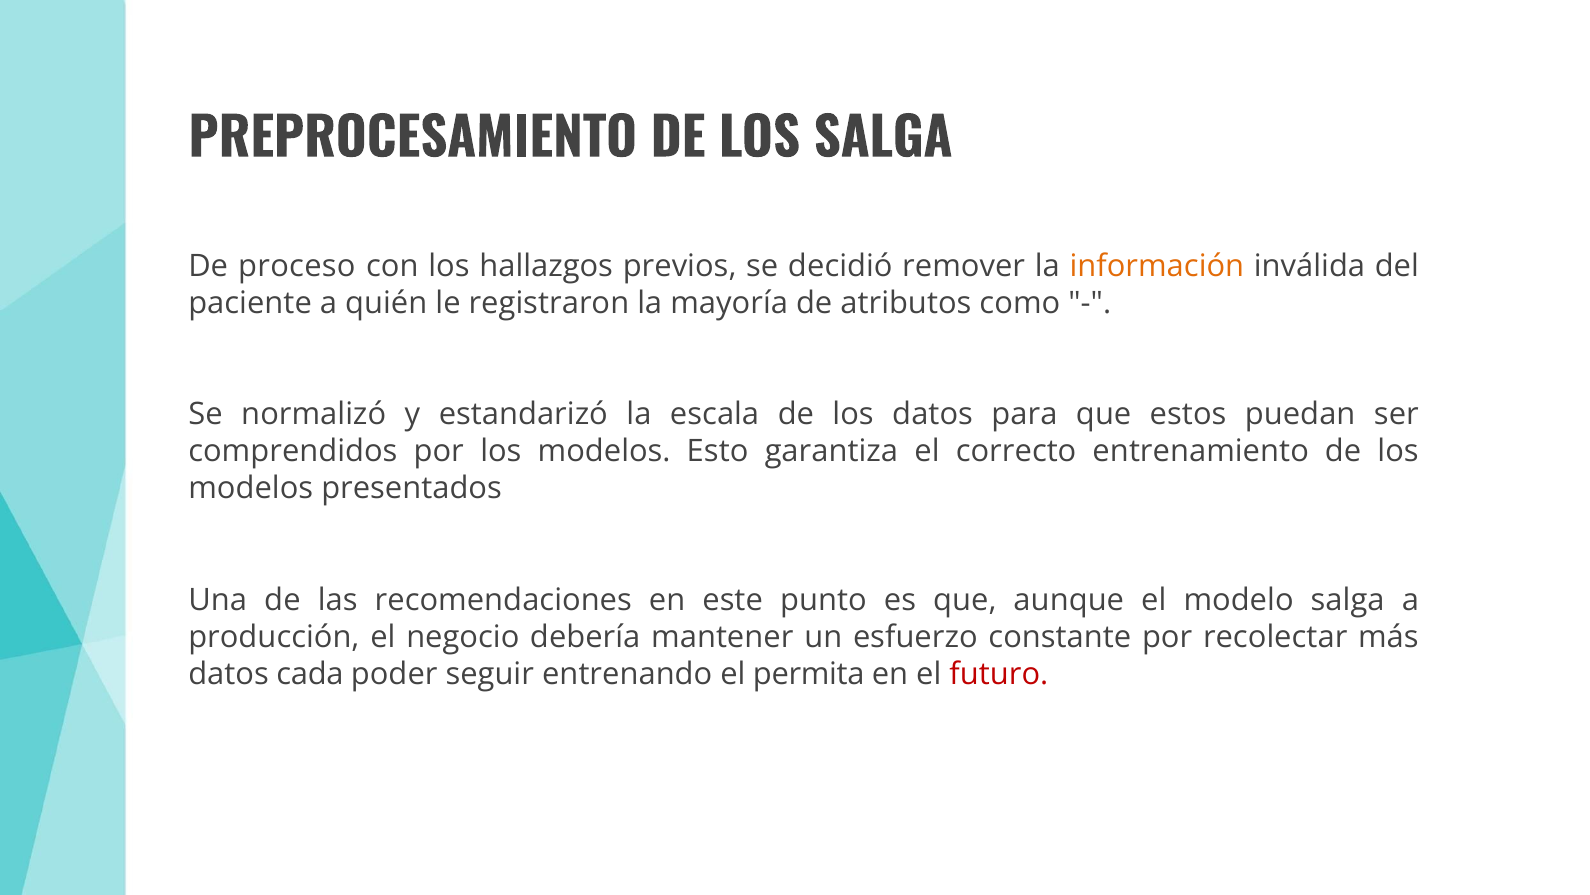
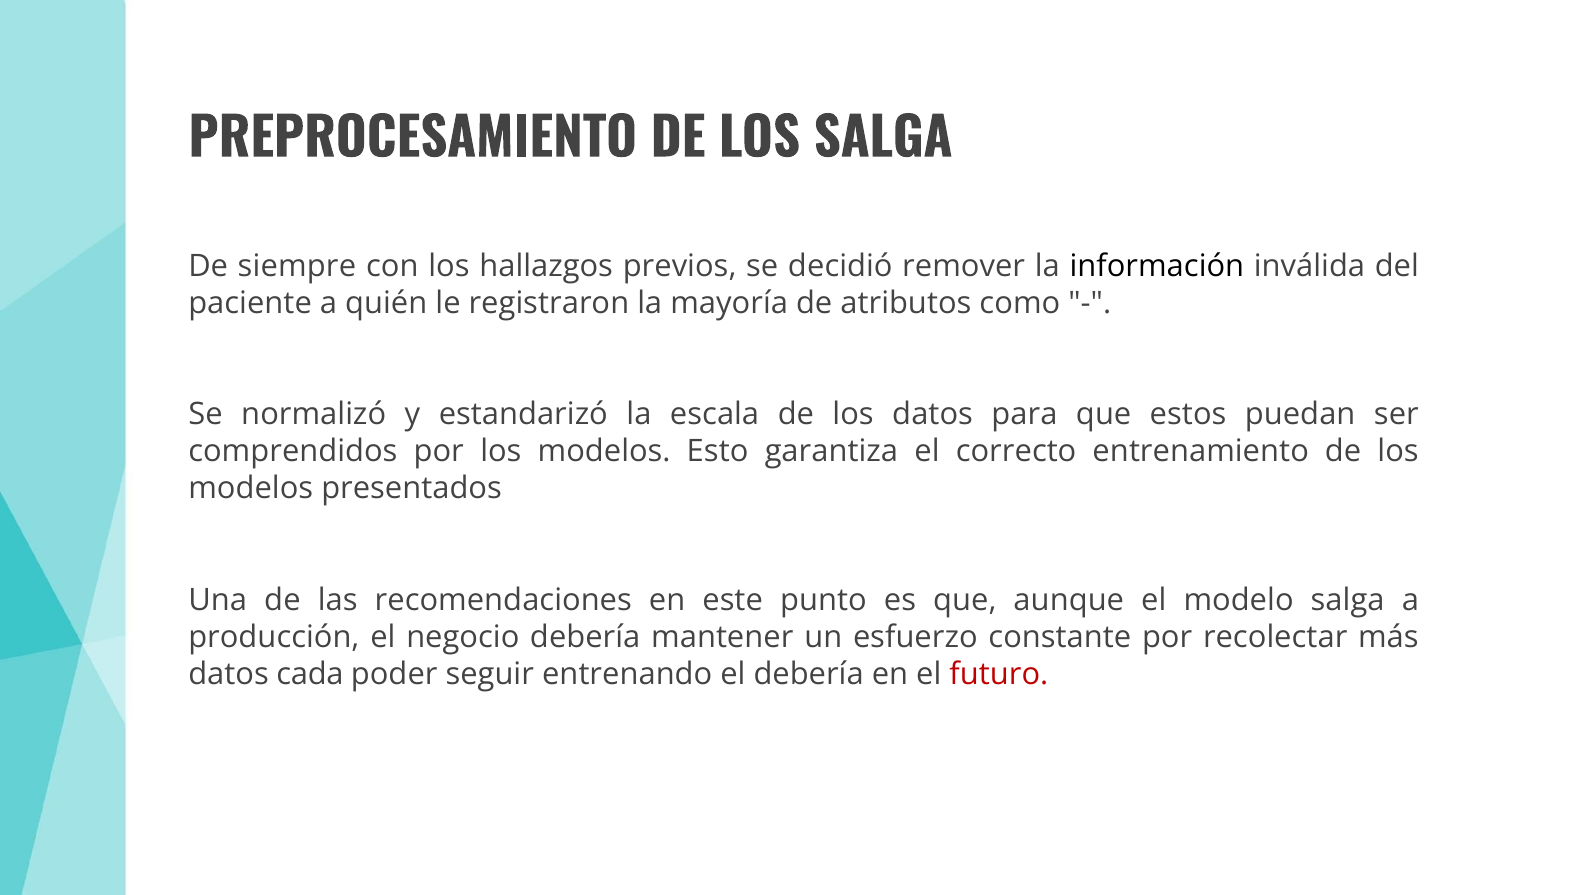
proceso: proceso -> siempre (297, 266)
información colour: orange -> black (1157, 266)
el permita: permita -> debería (809, 674)
